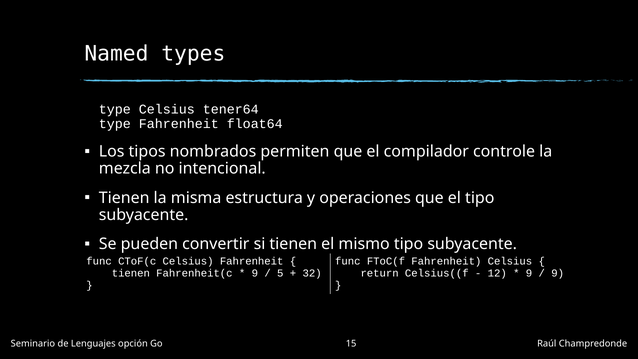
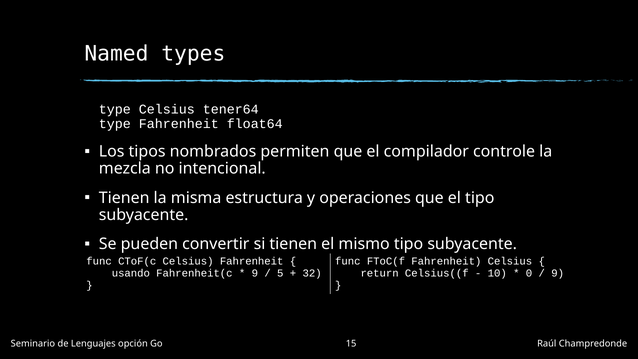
tienen: tienen -> usando (131, 273)
12: 12 -> 10 (497, 273)
9: 9 -> 0 (529, 273)
